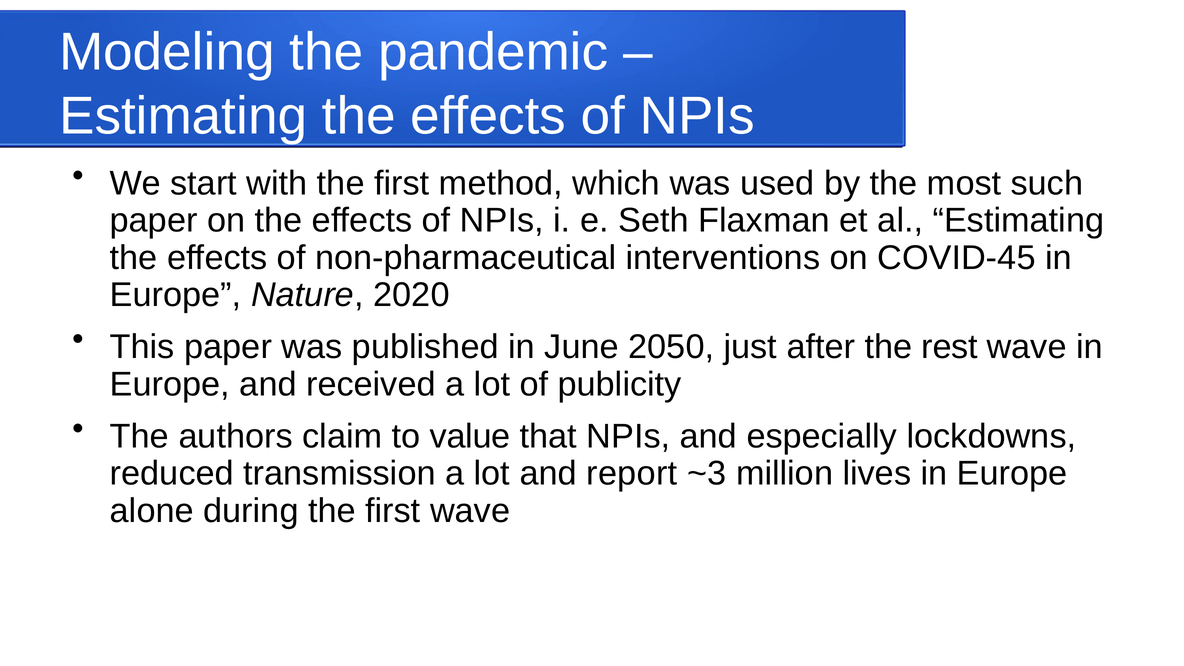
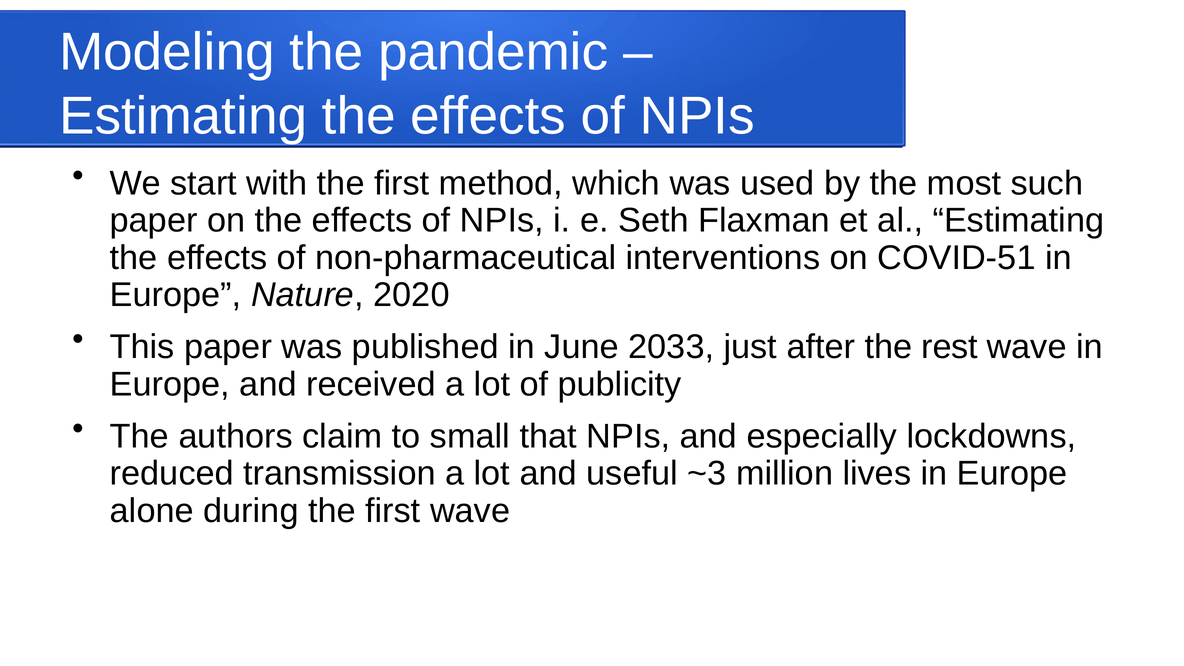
COVID-45: COVID-45 -> COVID-51 (956, 258)
2050: 2050 -> 2033 (671, 347)
value: value -> small (470, 437)
report: report -> useful (632, 474)
